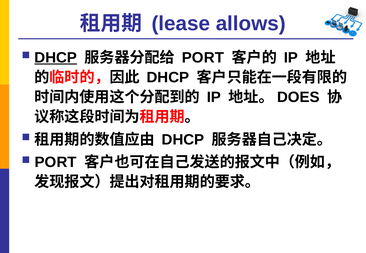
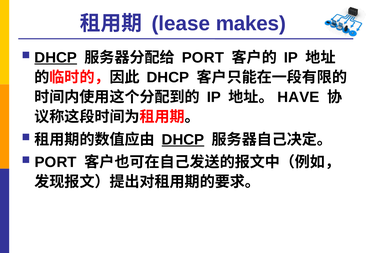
allows: allows -> makes (251, 24)
DOES: DOES -> HAVE (298, 97)
DHCP underline: none -> present (183, 140)
